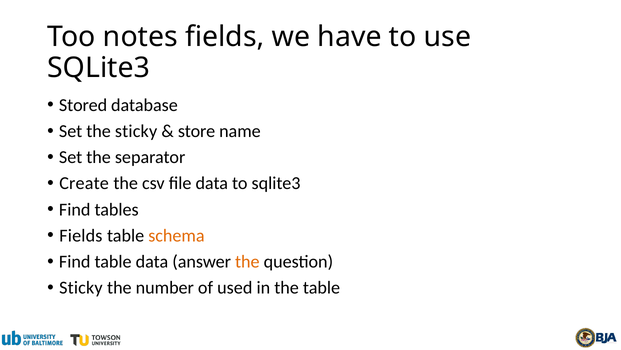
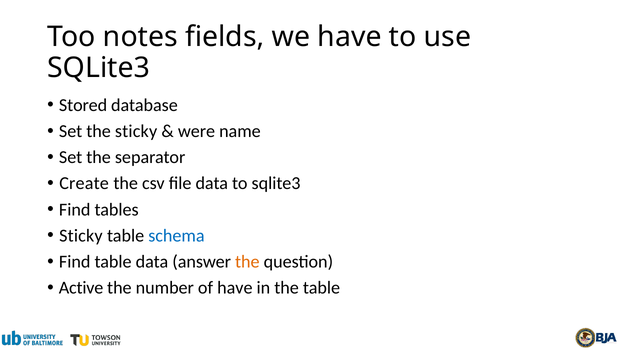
store: store -> were (197, 131)
Fields: Fields -> Sticky (81, 235)
schema colour: orange -> blue (176, 235)
Sticky: Sticky -> Active (81, 287)
of used: used -> have (235, 287)
